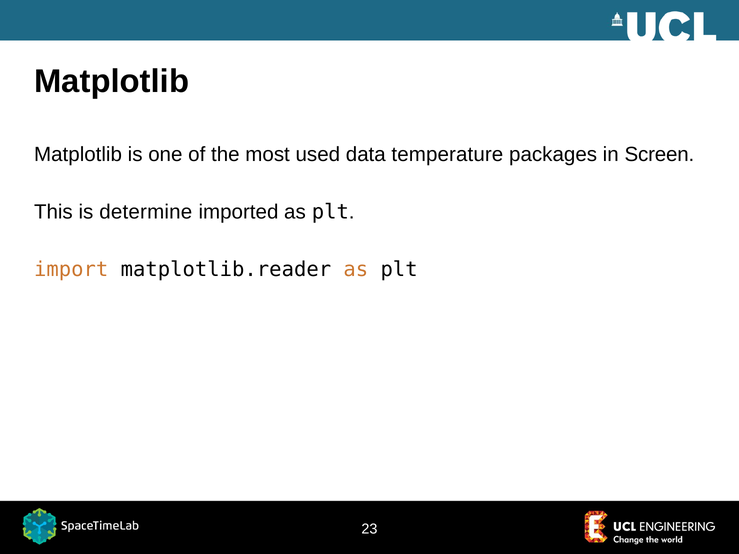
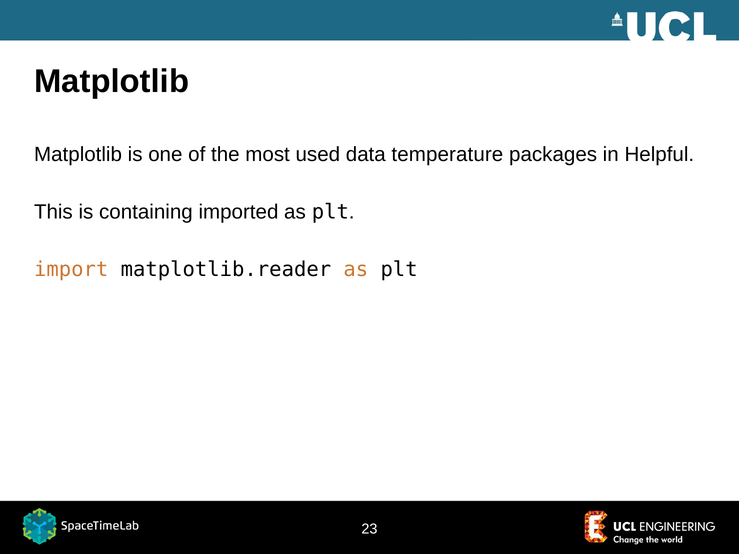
Screen: Screen -> Helpful (659, 155)
determine: determine -> containing (146, 212)
